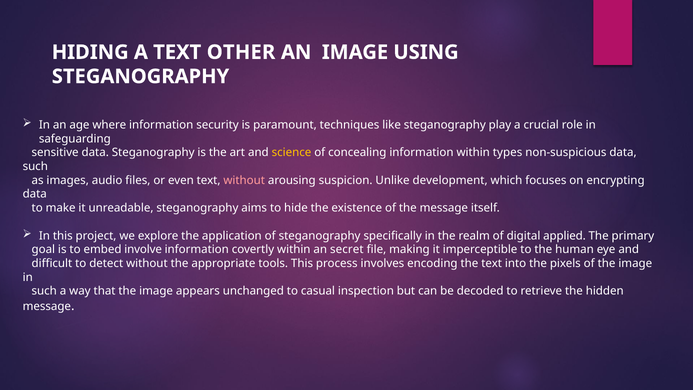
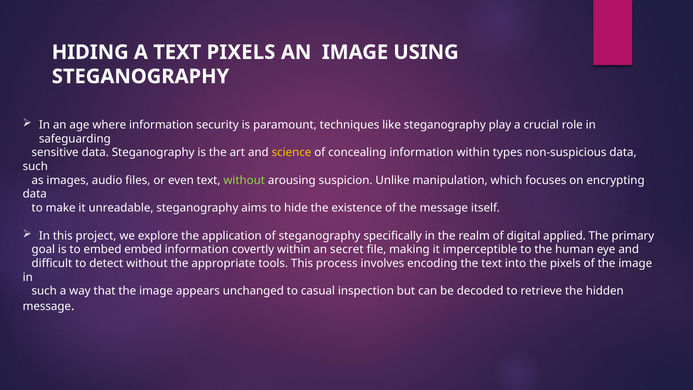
TEXT OTHER: OTHER -> PIXELS (241, 52)
without colour: pink -> light green (244, 180)
development: development -> manipulation (450, 180)
embed involve: involve -> embed (143, 249)
